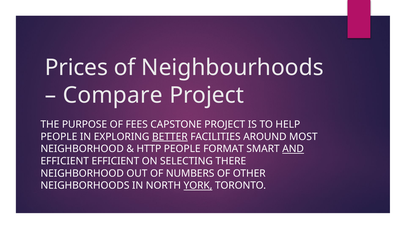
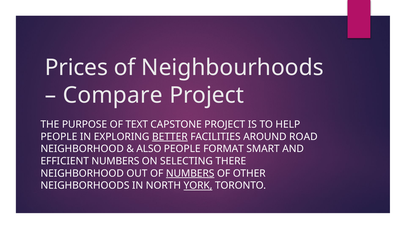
FEES: FEES -> TEXT (137, 124)
MOST: MOST -> ROAD (303, 136)
HTTP: HTTP -> ALSO (149, 149)
AND underline: present -> none (293, 149)
EFFICIENT EFFICIENT: EFFICIENT -> NUMBERS (115, 161)
NUMBERS underline: none -> present (190, 173)
